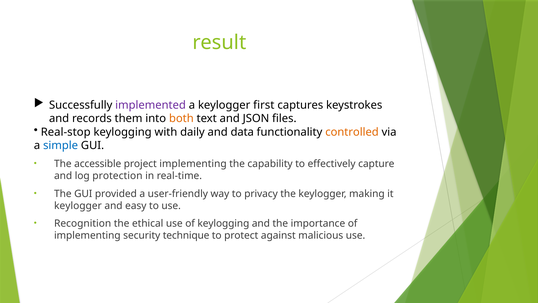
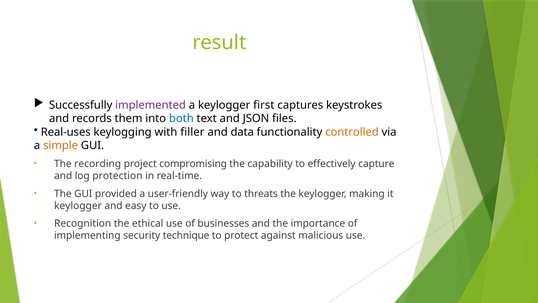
both colour: orange -> blue (181, 118)
Real-stop: Real-stop -> Real-uses (66, 132)
daily: daily -> filler (192, 132)
simple colour: blue -> orange (61, 145)
accessible: accessible -> recording (98, 164)
project implementing: implementing -> compromising (193, 164)
privacy: privacy -> threats (261, 193)
of keylogging: keylogging -> businesses (223, 223)
